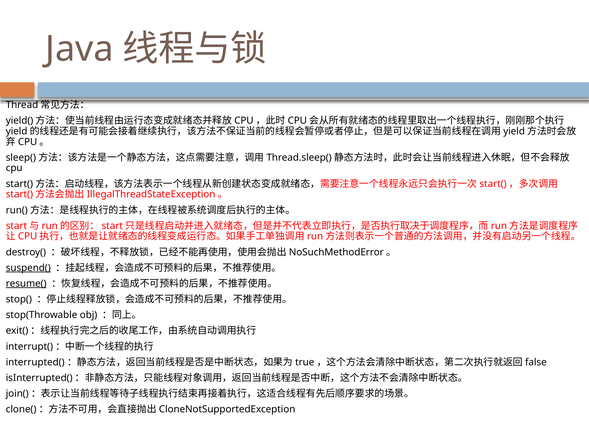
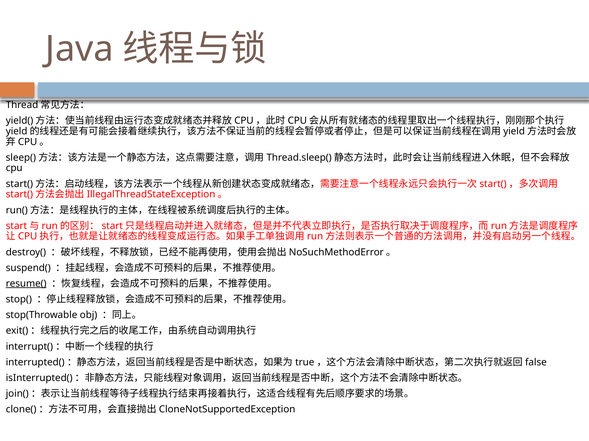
suspend( underline: present -> none (28, 268)
